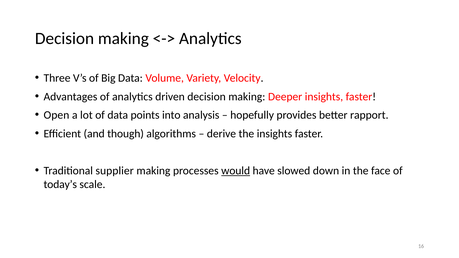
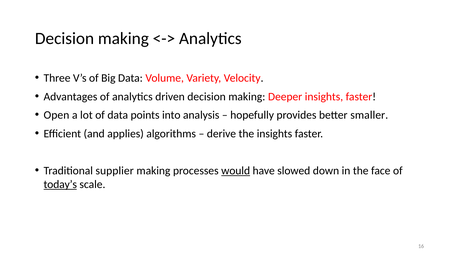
rapport: rapport -> smaller (369, 115)
though: though -> applies (126, 134)
today’s underline: none -> present (60, 185)
